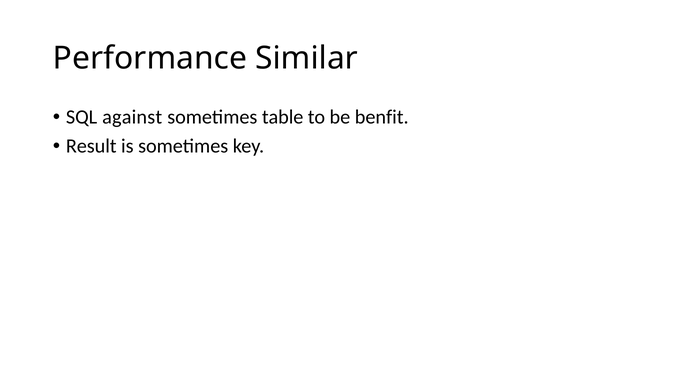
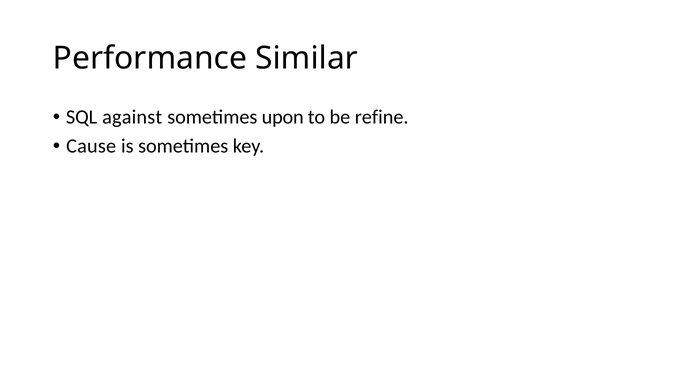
table: table -> upon (283, 117)
benfit: benfit -> refine (382, 117)
Result: Result -> Cause (91, 146)
